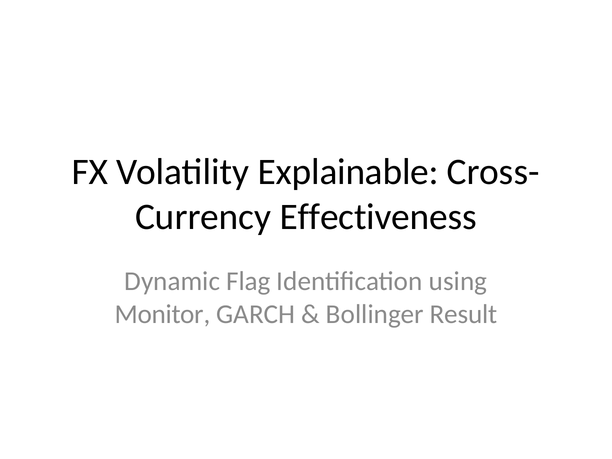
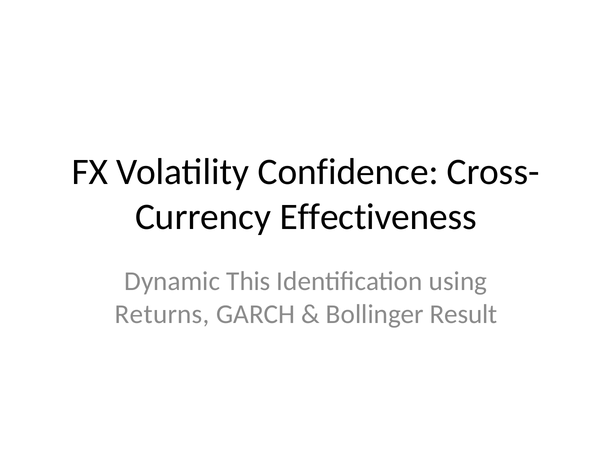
Explainable: Explainable -> Confidence (348, 172)
Flag: Flag -> This (248, 281)
Monitor: Monitor -> Returns (162, 314)
